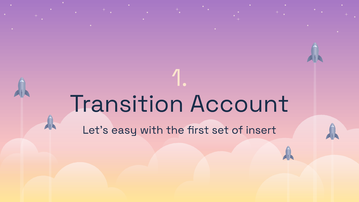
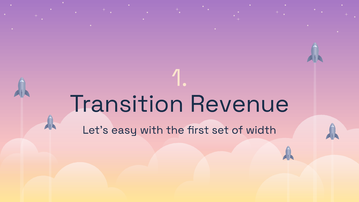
Account: Account -> Revenue (240, 104)
insert: insert -> width (261, 130)
